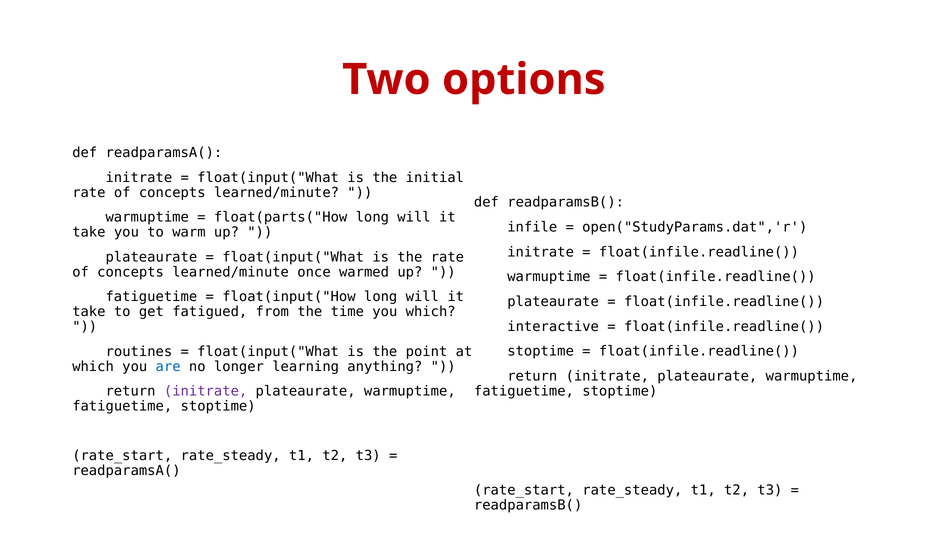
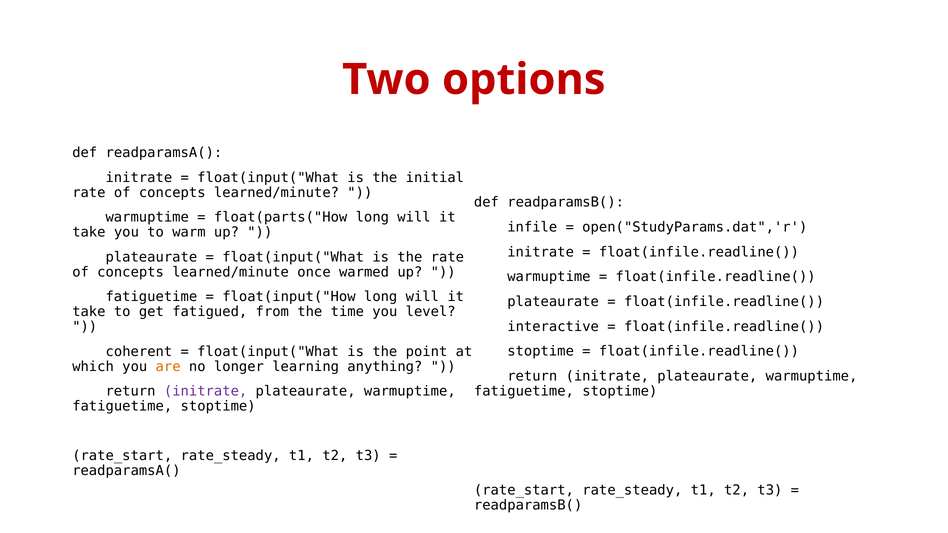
you which: which -> level (431, 312)
routines: routines -> coherent (139, 352)
are colour: blue -> orange (168, 367)
